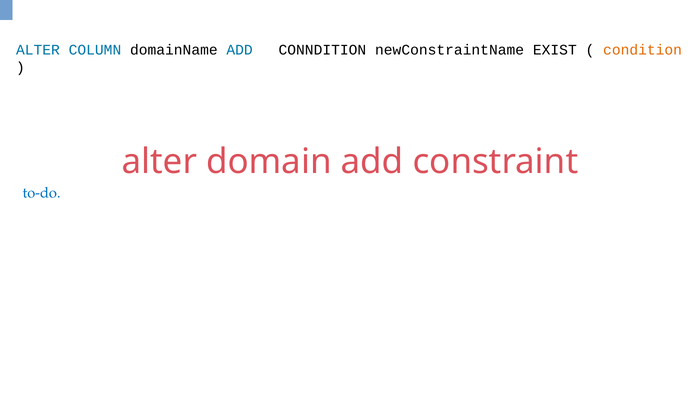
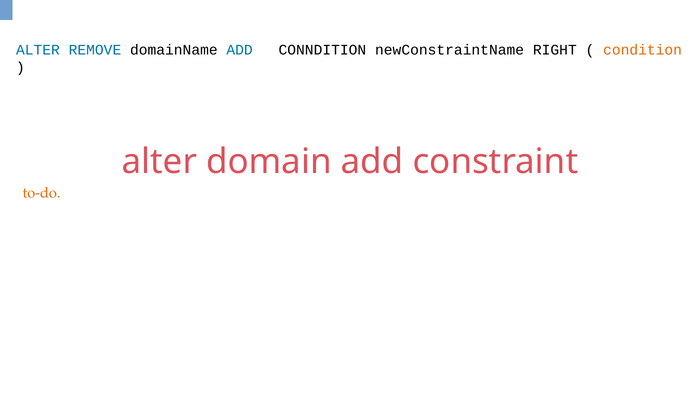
COLUMN: COLUMN -> REMOVE (95, 50)
EXIST: EXIST -> RIGHT (555, 50)
to-do colour: blue -> orange (42, 193)
